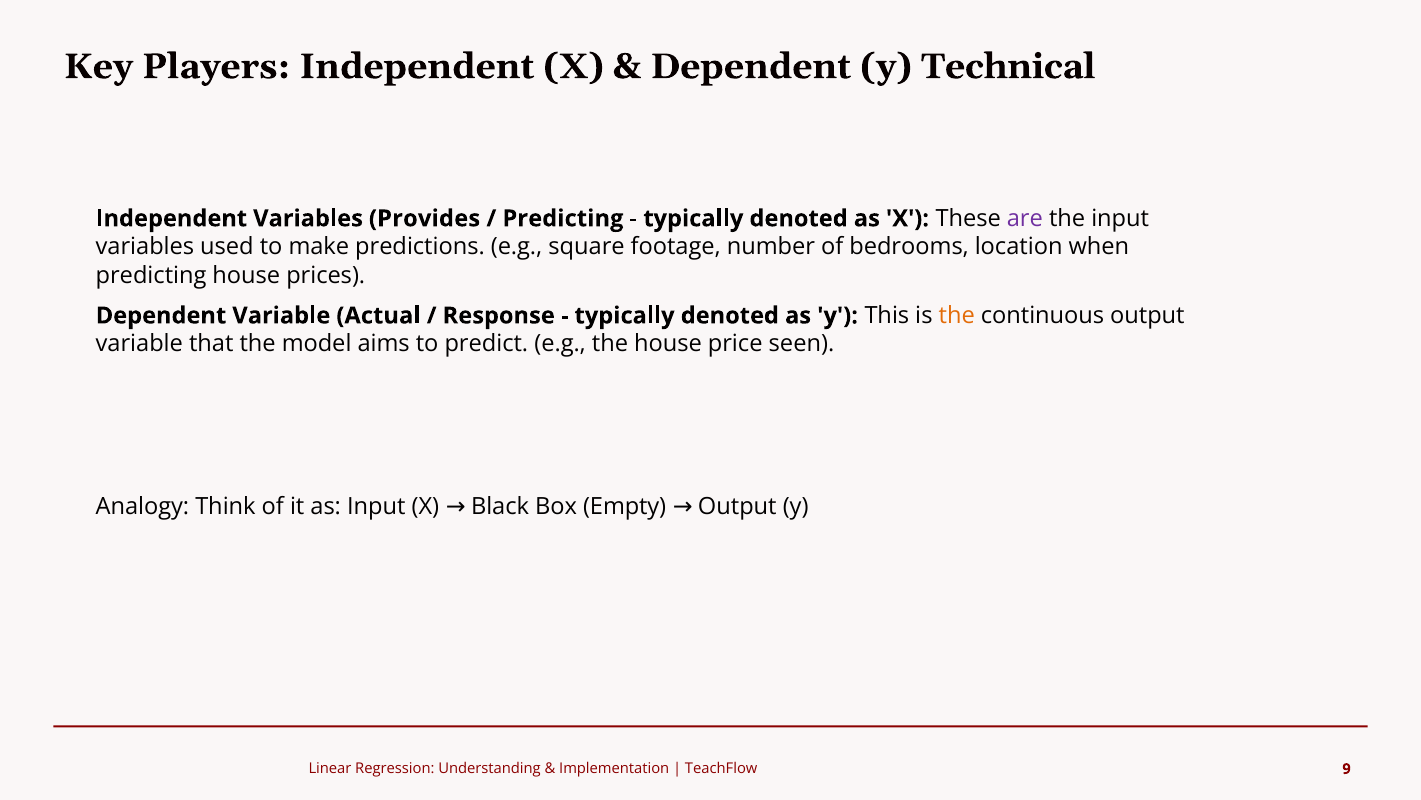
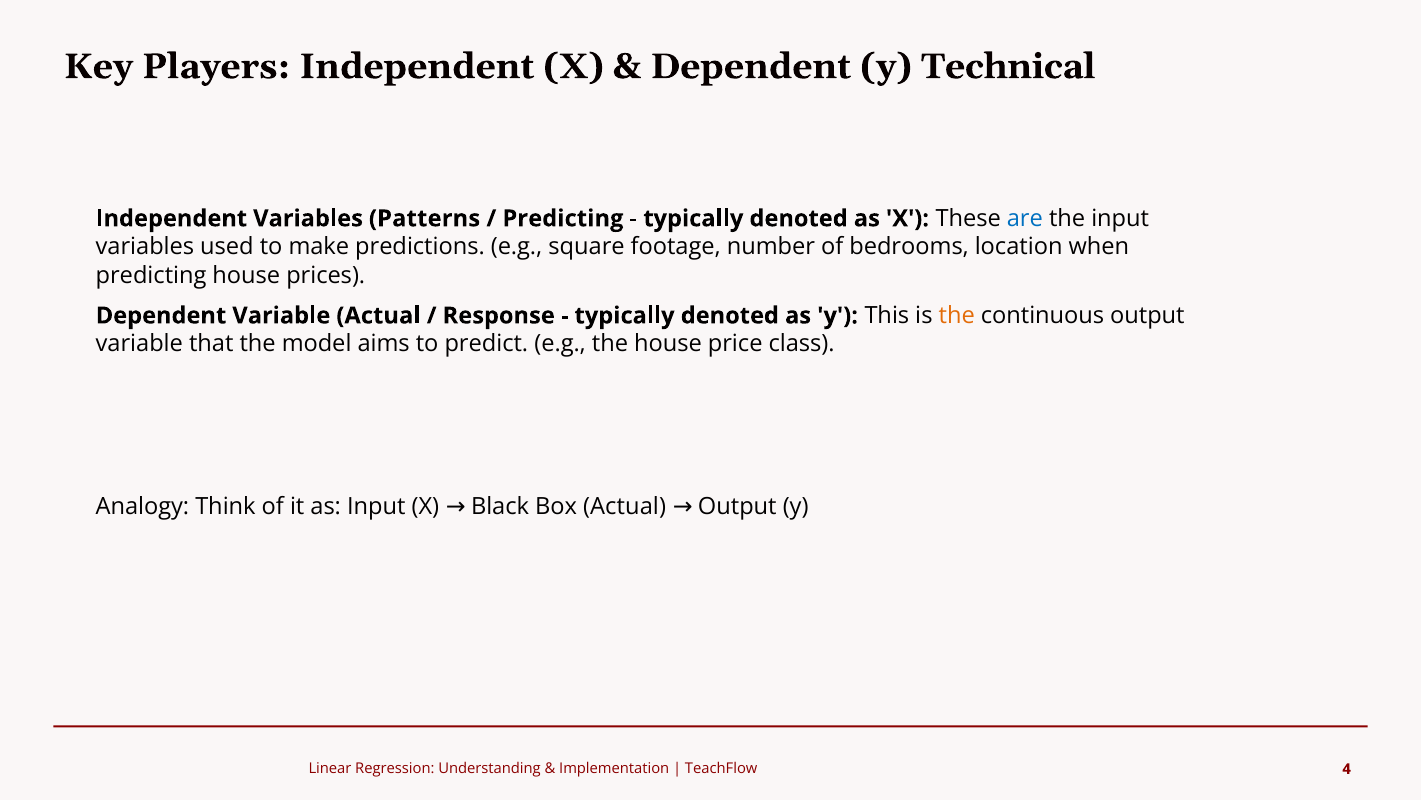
Provides: Provides -> Patterns (425, 218)
are colour: purple -> blue (1025, 218)
seen: seen -> class (802, 344)
Box Empty: Empty -> Actual (625, 506)
9: 9 -> 4 (1347, 769)
